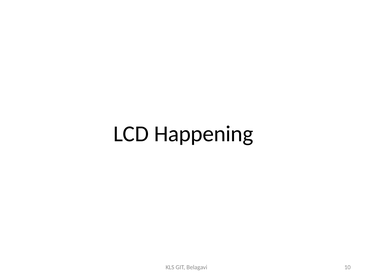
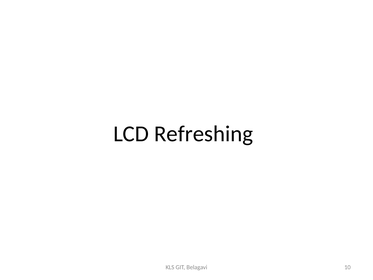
Happening: Happening -> Refreshing (204, 134)
